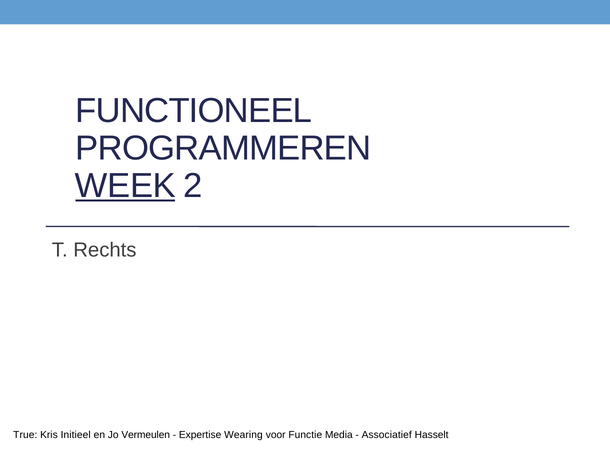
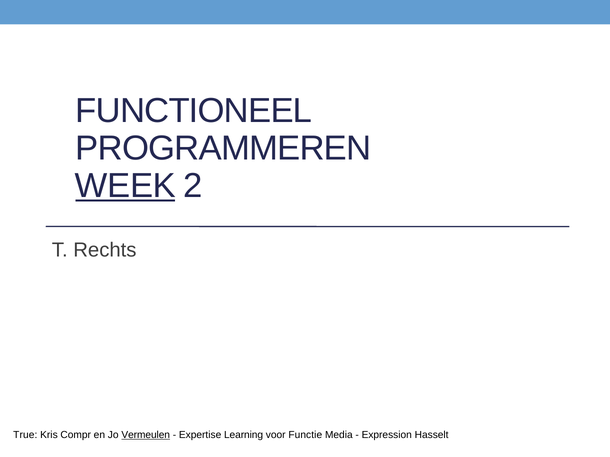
Initieel: Initieel -> Compr (76, 436)
Vermeulen underline: none -> present (146, 436)
Wearing: Wearing -> Learning (244, 436)
Associatief: Associatief -> Expression (387, 436)
